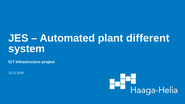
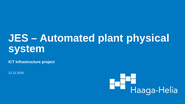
different: different -> physical (148, 38)
